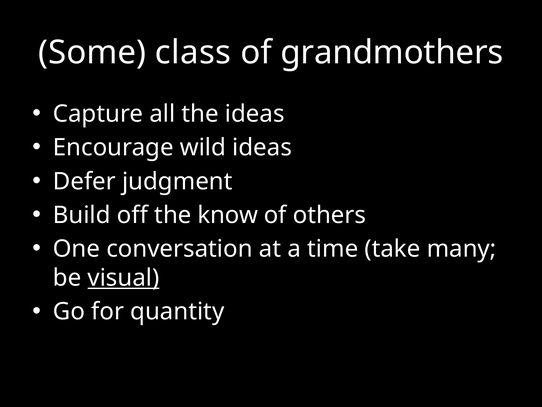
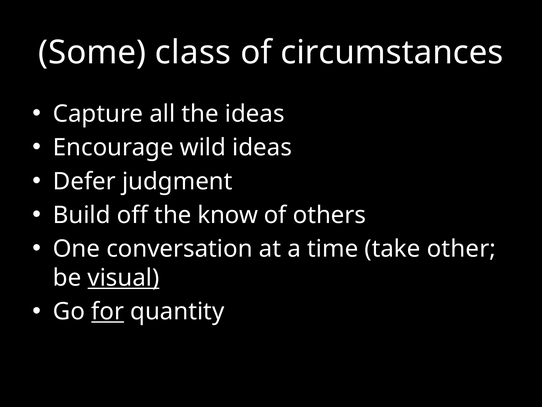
grandmothers: grandmothers -> circumstances (392, 52)
many: many -> other (461, 249)
for underline: none -> present (108, 311)
